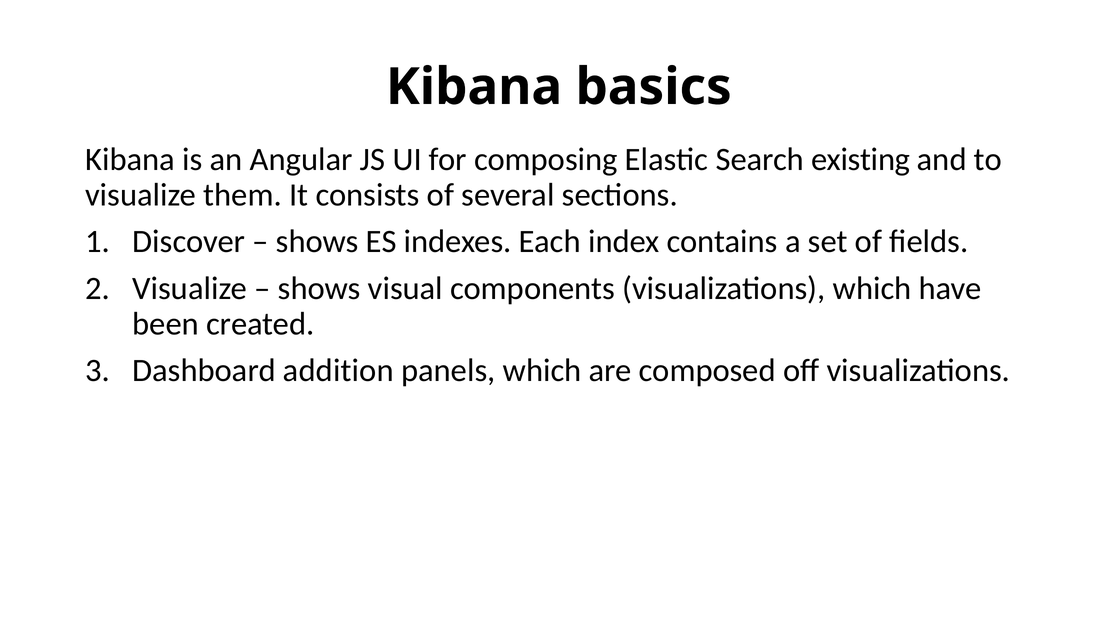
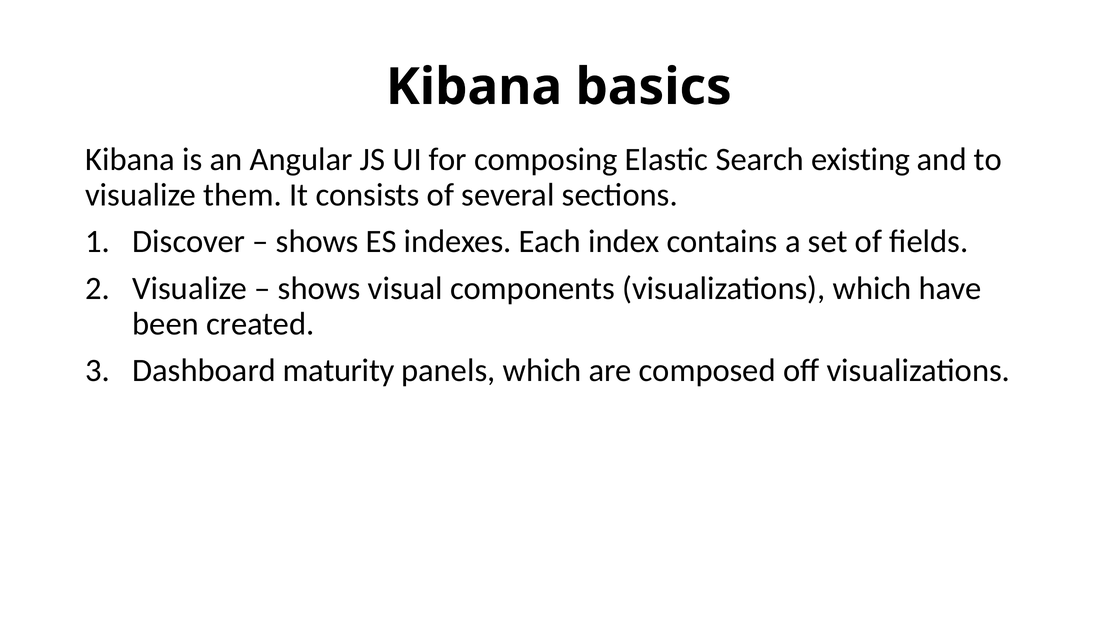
addition: addition -> maturity (339, 371)
